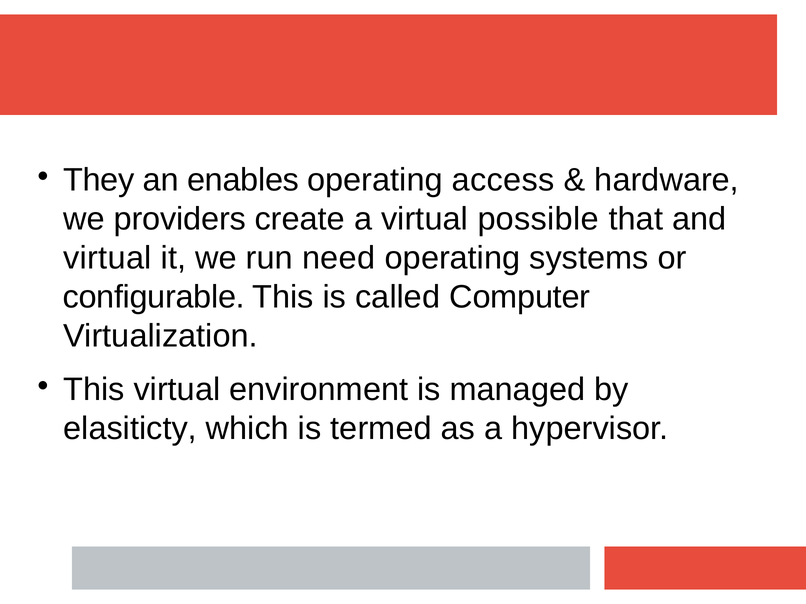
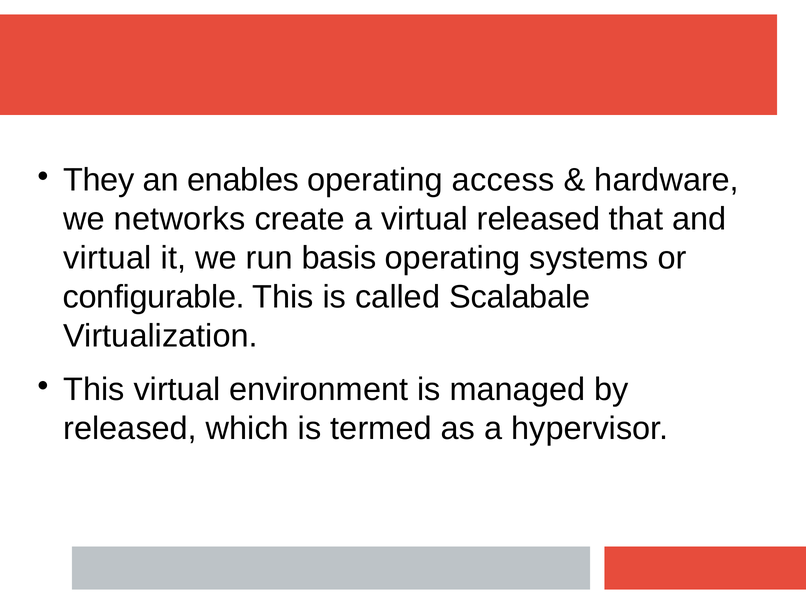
providers: providers -> networks (180, 219)
virtual possible: possible -> released (539, 219)
need: need -> basis (339, 258)
Computer: Computer -> Scalabale (520, 297)
elasiticty: elasiticty -> released (130, 429)
